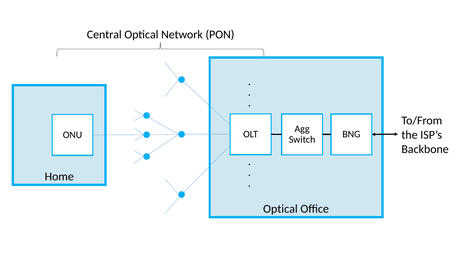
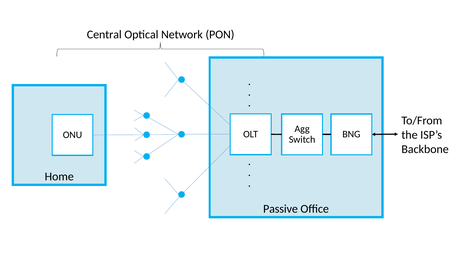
Optical: Optical -> Passive (280, 209)
